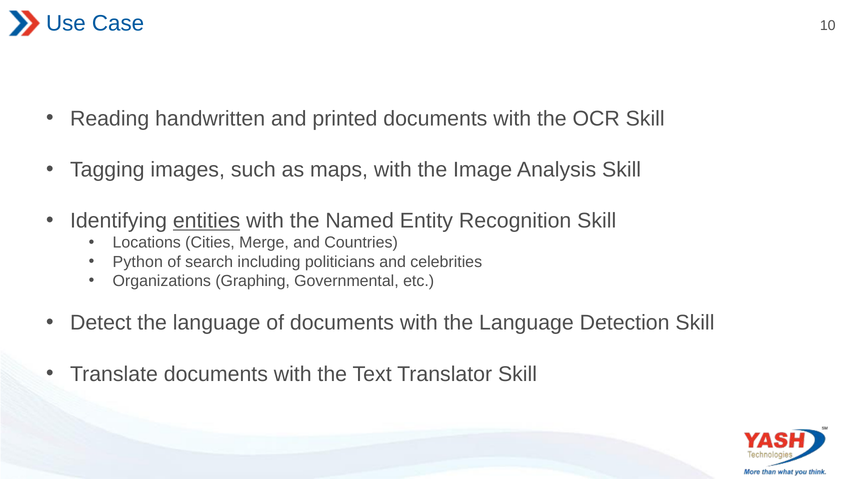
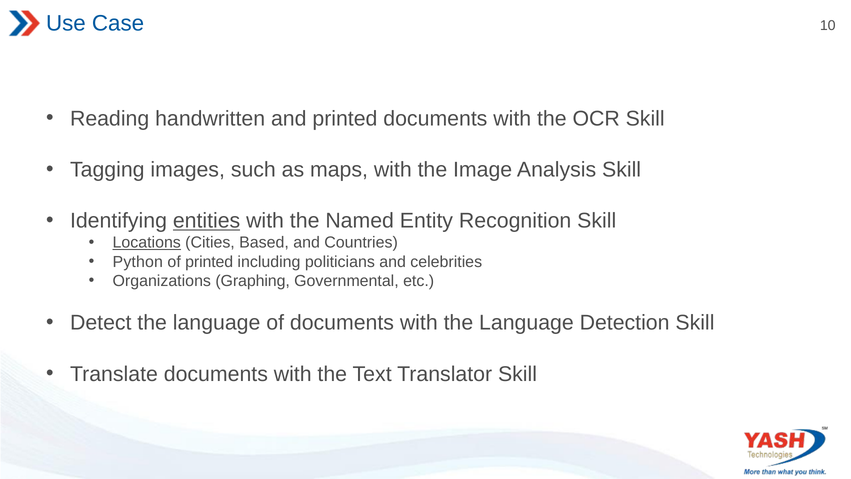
Locations underline: none -> present (147, 243)
Merge: Merge -> Based (264, 243)
of search: search -> printed (209, 262)
